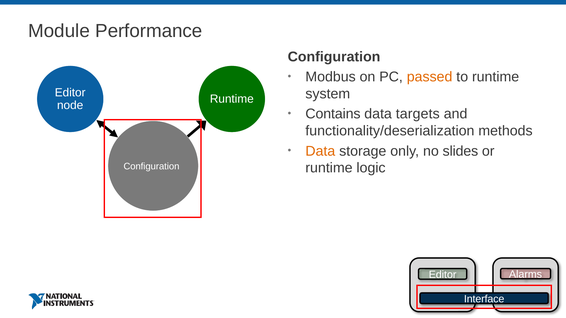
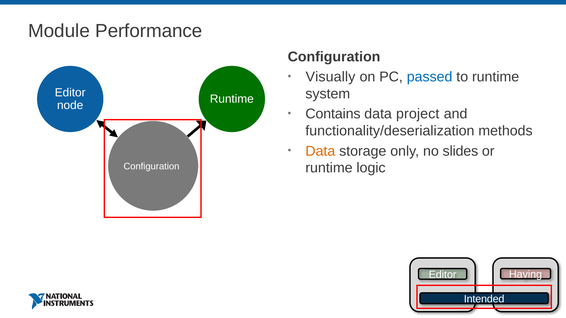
Modbus: Modbus -> Visually (330, 77)
passed colour: orange -> blue (430, 77)
targets: targets -> project (418, 114)
Alarms: Alarms -> Having (526, 275)
Interface: Interface -> Intended (484, 299)
